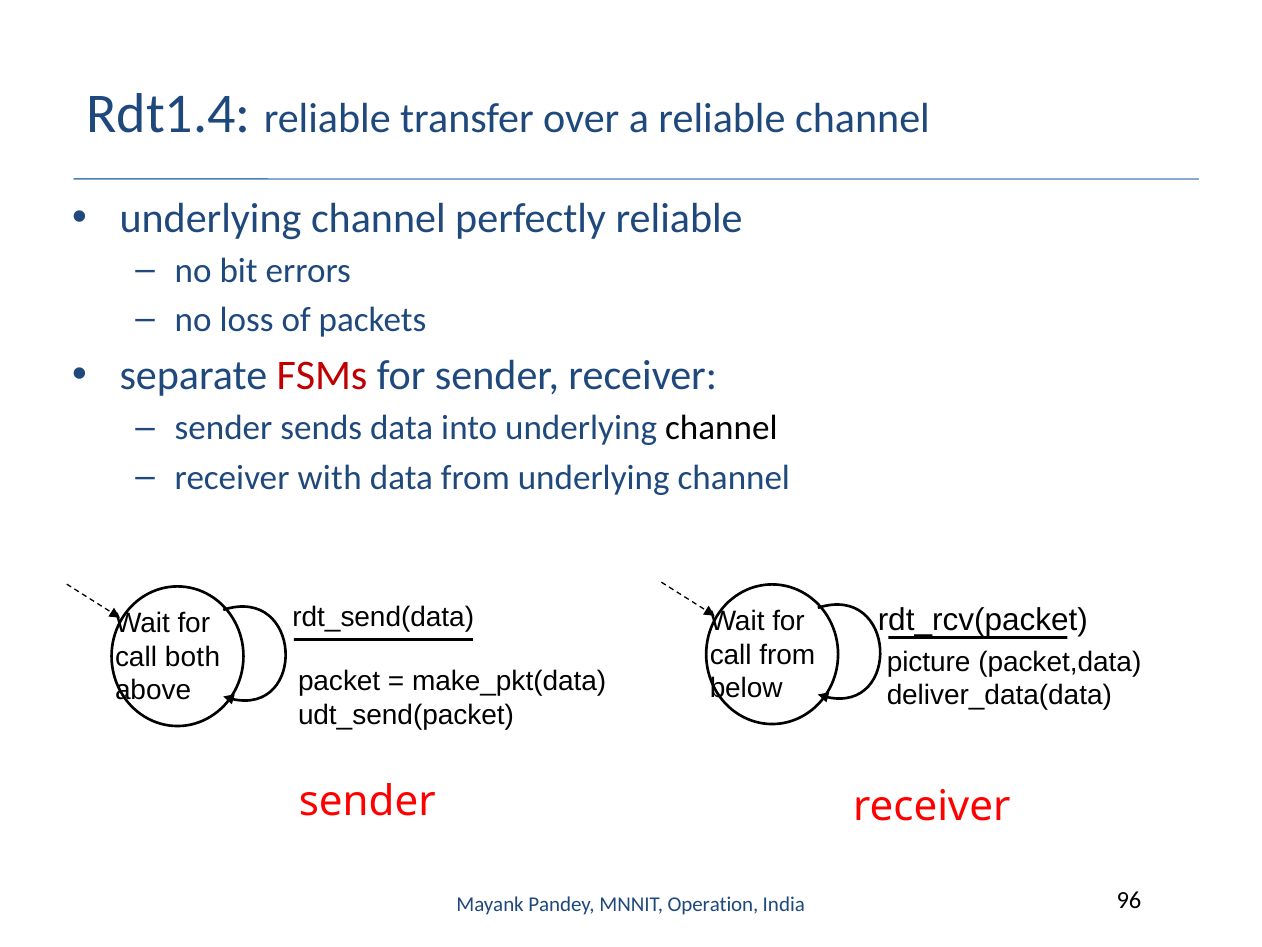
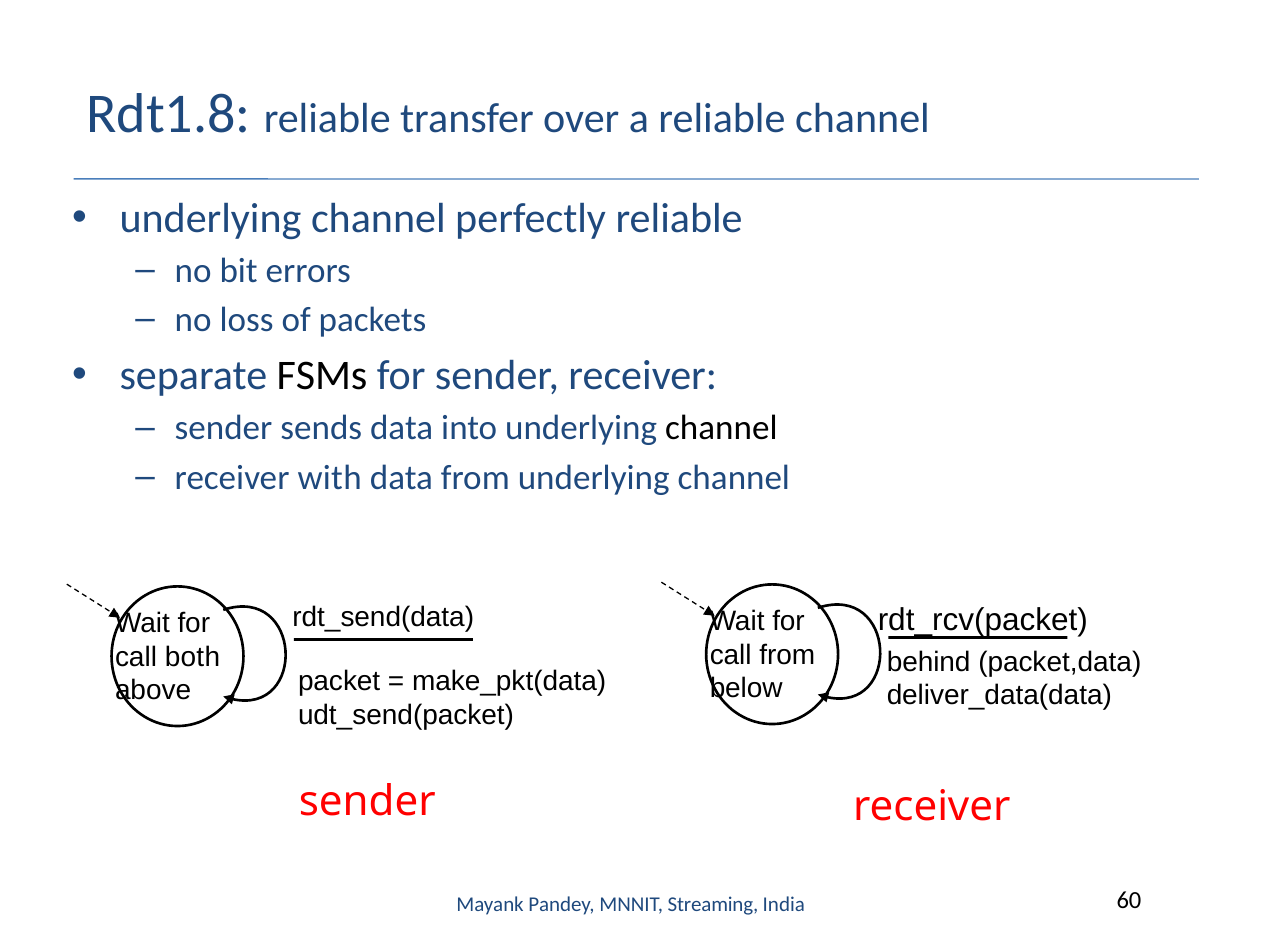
Rdt1.4: Rdt1.4 -> Rdt1.8 (169, 114)
FSMs colour: red -> black (322, 375)
picture: picture -> behind (929, 662)
Operation: Operation -> Streaming (713, 904)
96: 96 -> 60 (1129, 900)
